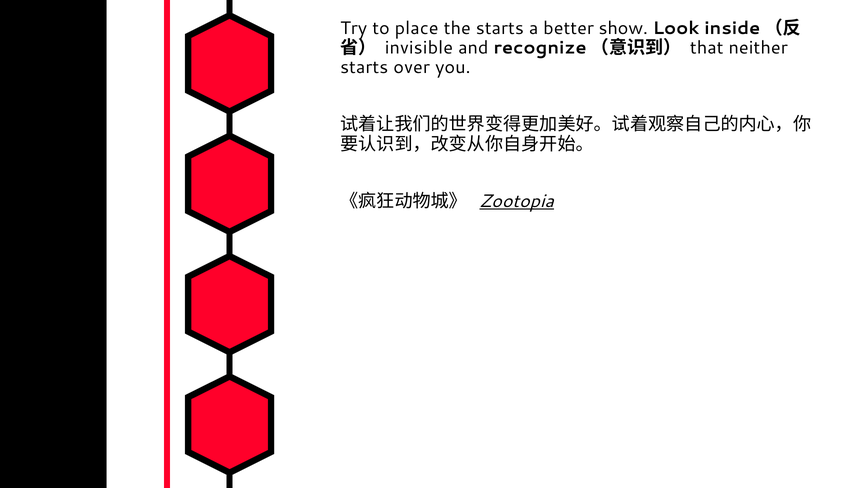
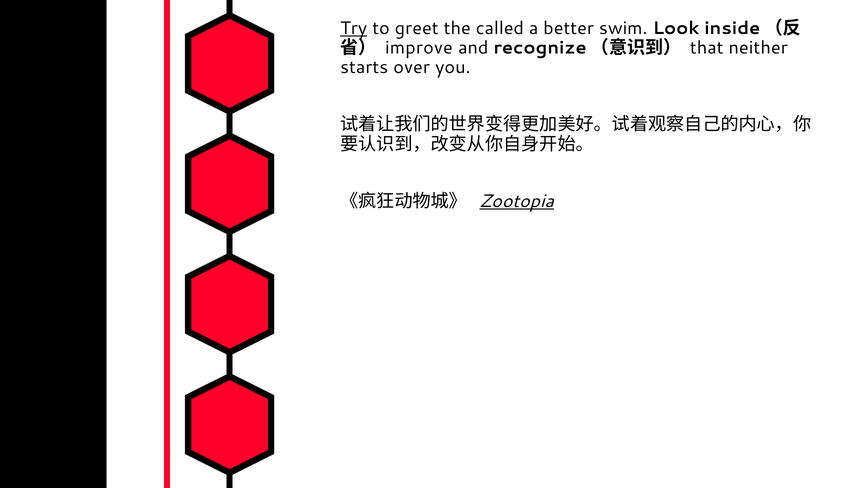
Try underline: none -> present (354, 28)
place: place -> greet (417, 28)
the starts: starts -> called (500, 28)
show: show -> swim (623, 28)
invisible: invisible -> improve (419, 48)
